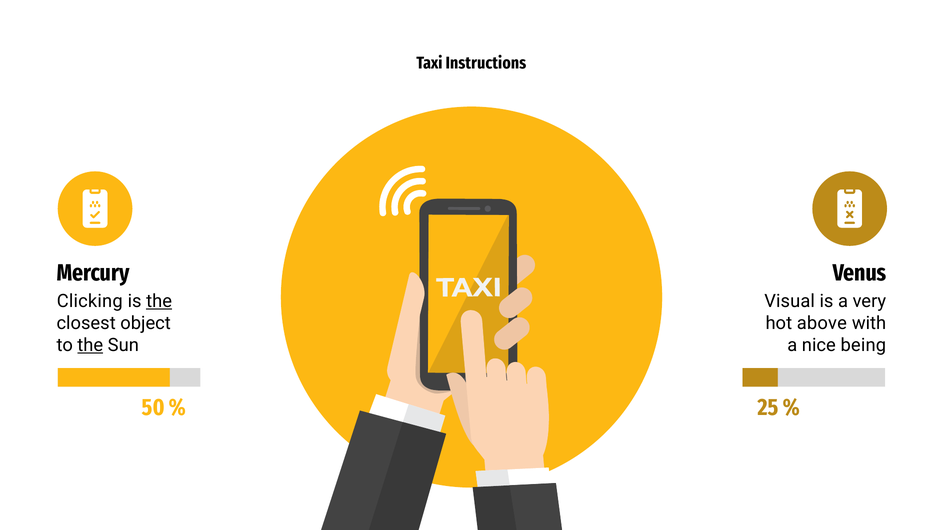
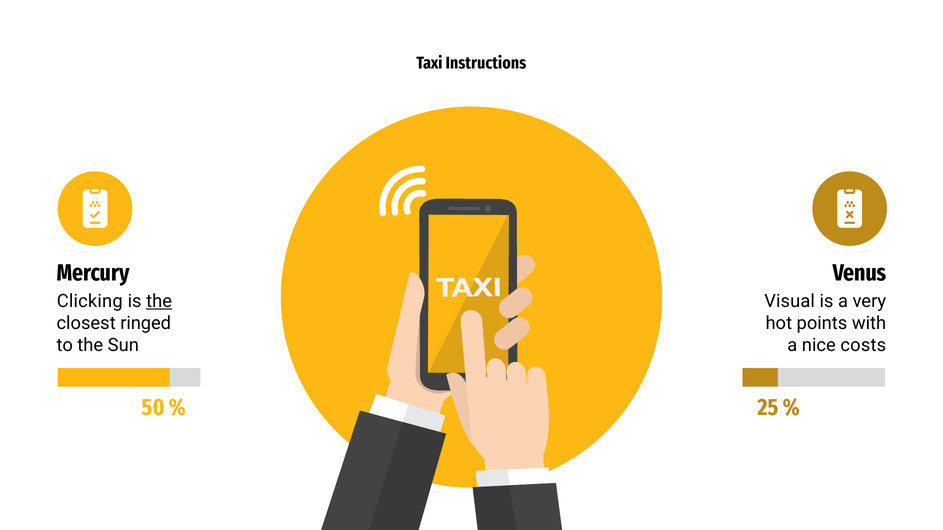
object: object -> ringed (146, 323)
above: above -> points (822, 323)
the underline: present -> none (90, 345)
being: being -> costs (863, 345)
